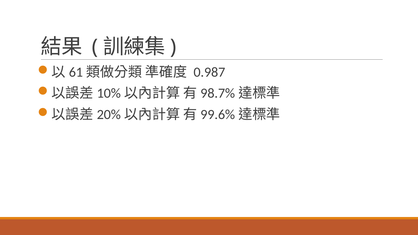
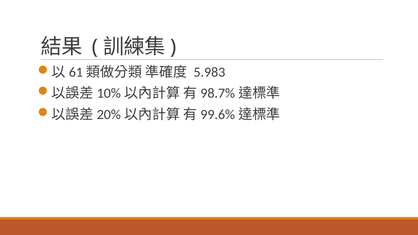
0.987: 0.987 -> 5.983 (209, 72)
